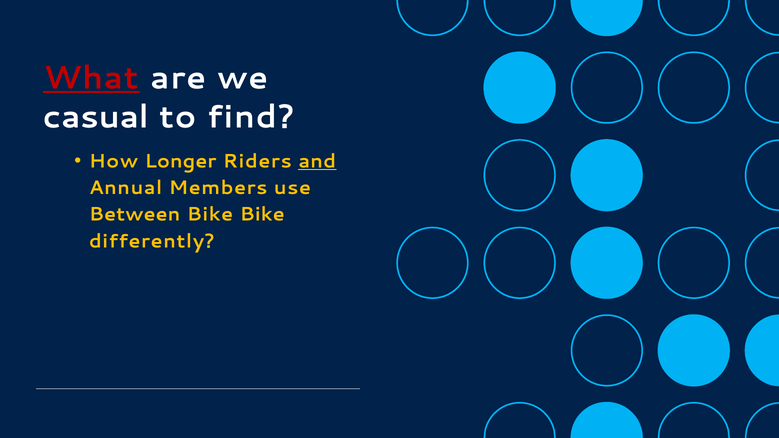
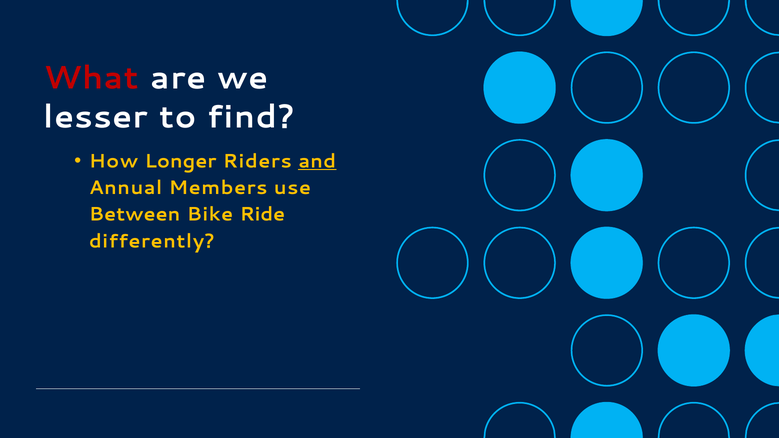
What underline: present -> none (91, 78)
casual: casual -> lesser (96, 117)
Bike Bike: Bike -> Ride (262, 215)
